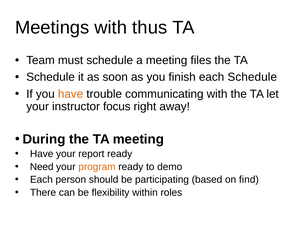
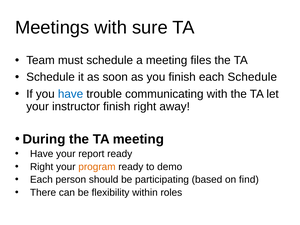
thus: thus -> sure (150, 28)
have colour: orange -> blue (71, 94)
instructor focus: focus -> finish (117, 107)
Need: Need -> Right (42, 167)
